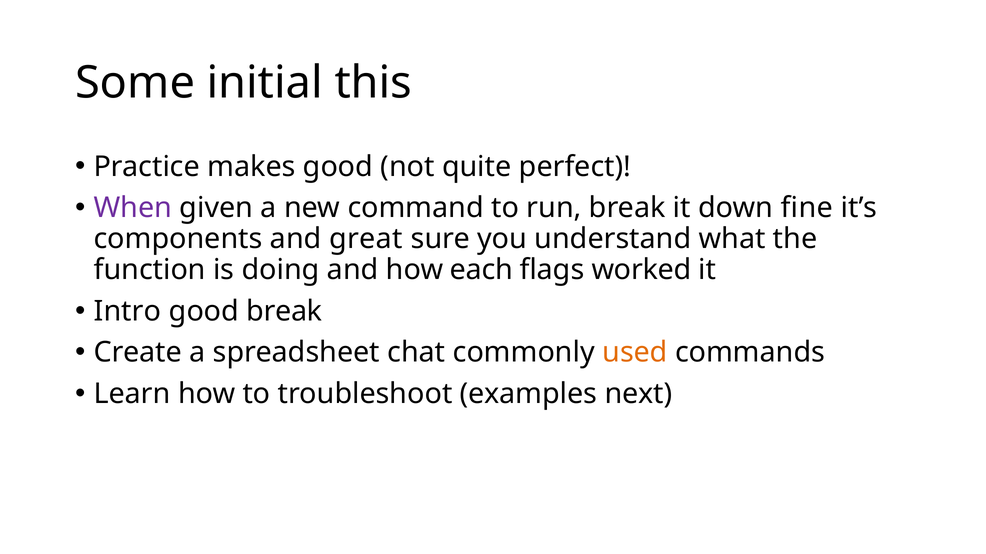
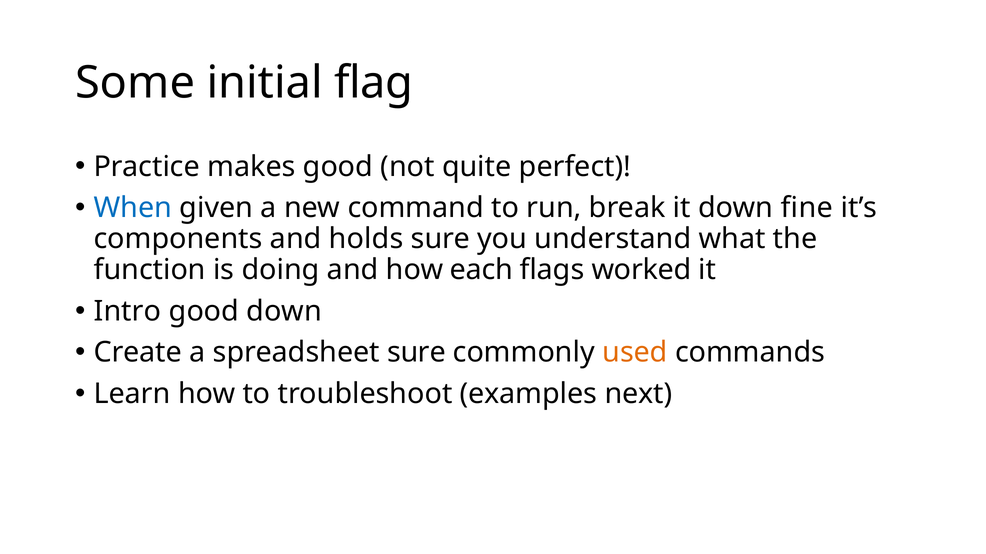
this: this -> flag (374, 83)
When colour: purple -> blue (133, 208)
great: great -> holds (366, 239)
good break: break -> down (284, 312)
spreadsheet chat: chat -> sure (416, 353)
